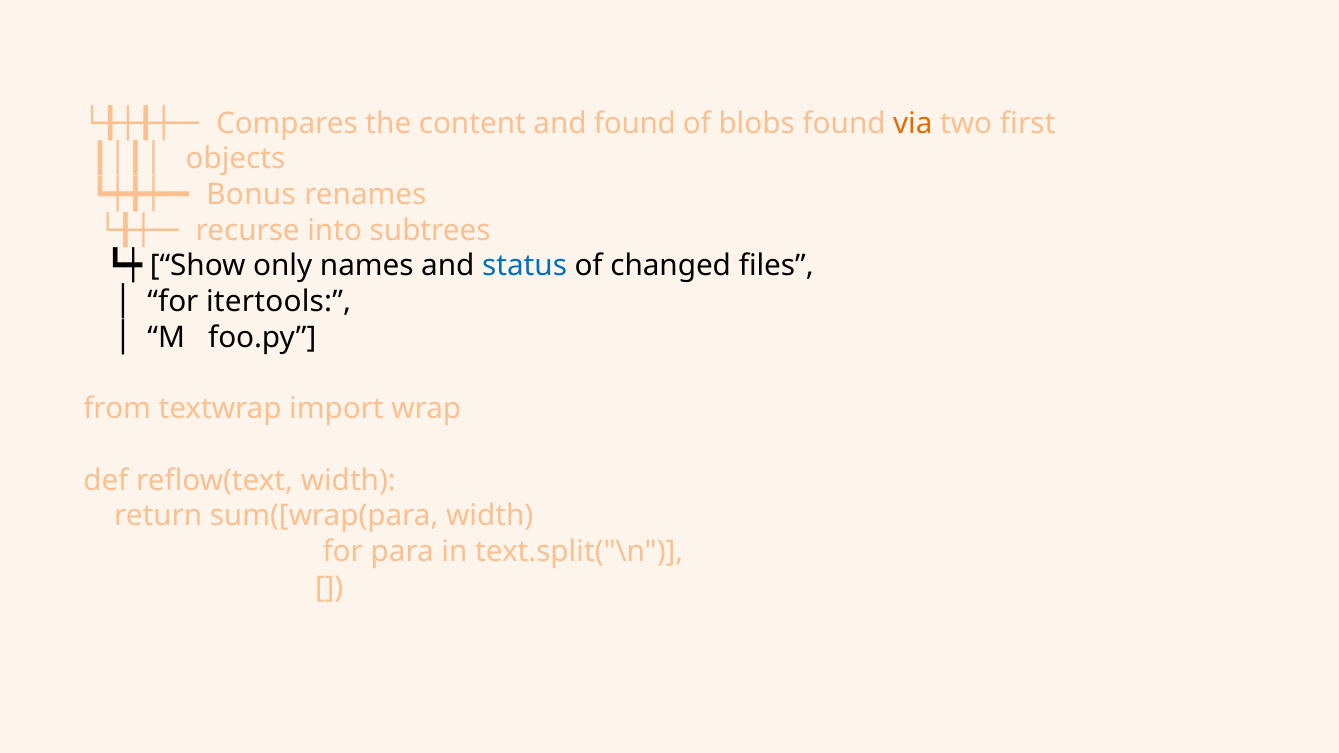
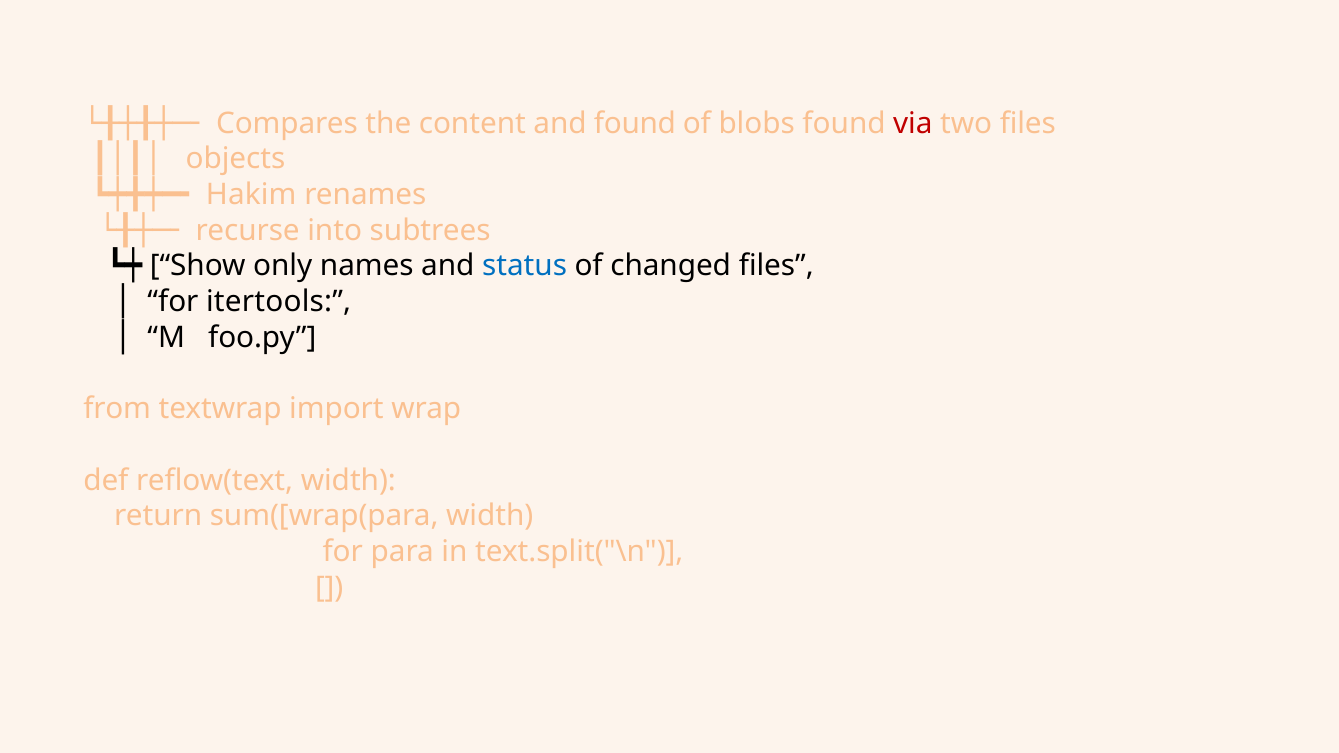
via colour: orange -> red (913, 123)
two first: first -> files (1028, 123)
Bonus: Bonus -> Hakim (251, 195)
